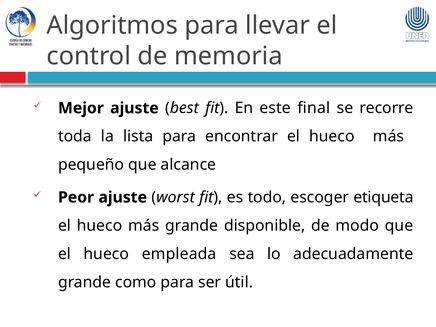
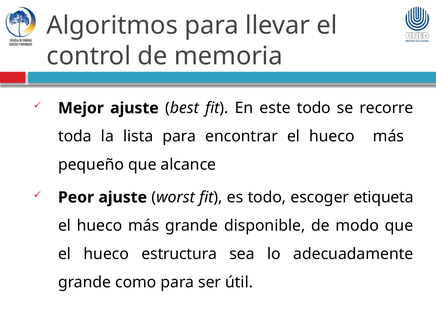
este final: final -> todo (314, 108)
empleada: empleada -> estructura (179, 254)
